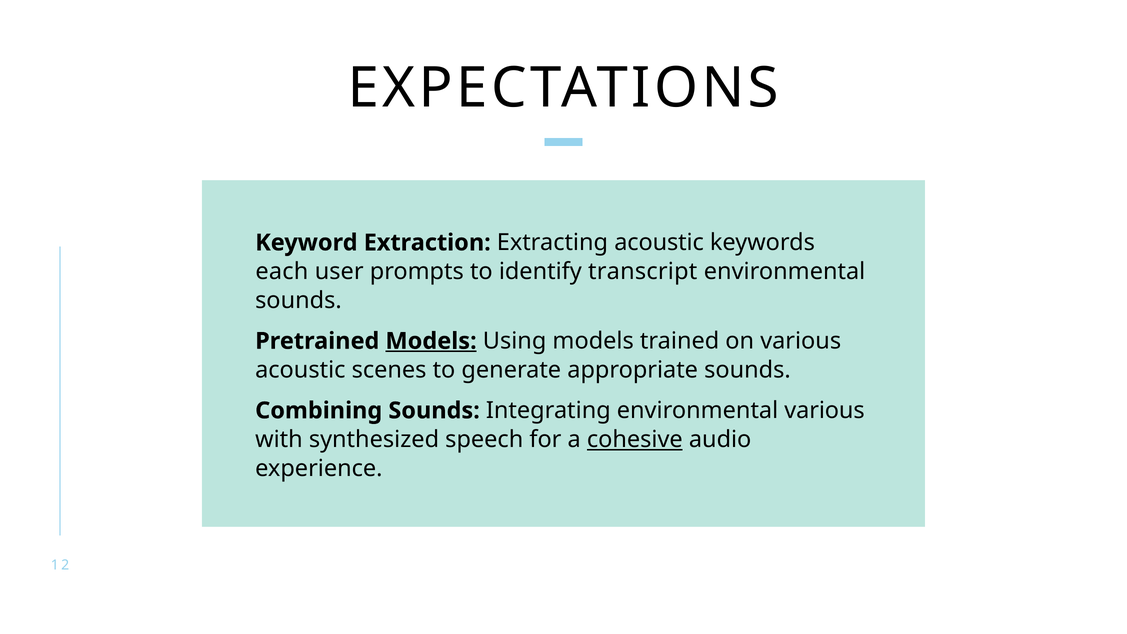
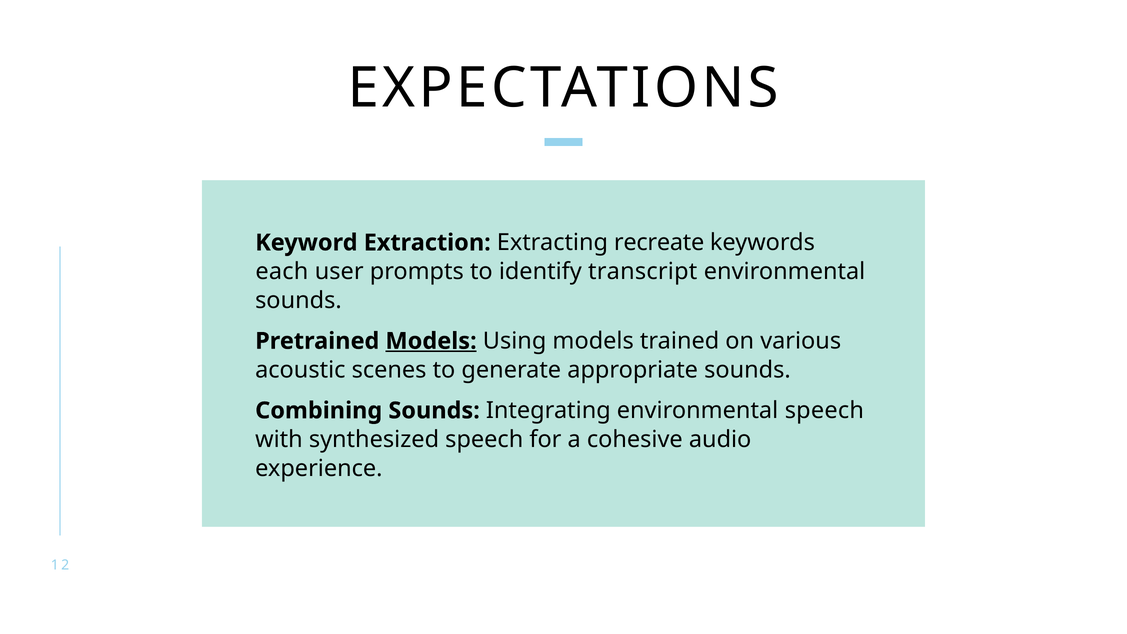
Extracting acoustic: acoustic -> recreate (659, 243)
environmental various: various -> speech (824, 411)
cohesive underline: present -> none (635, 439)
